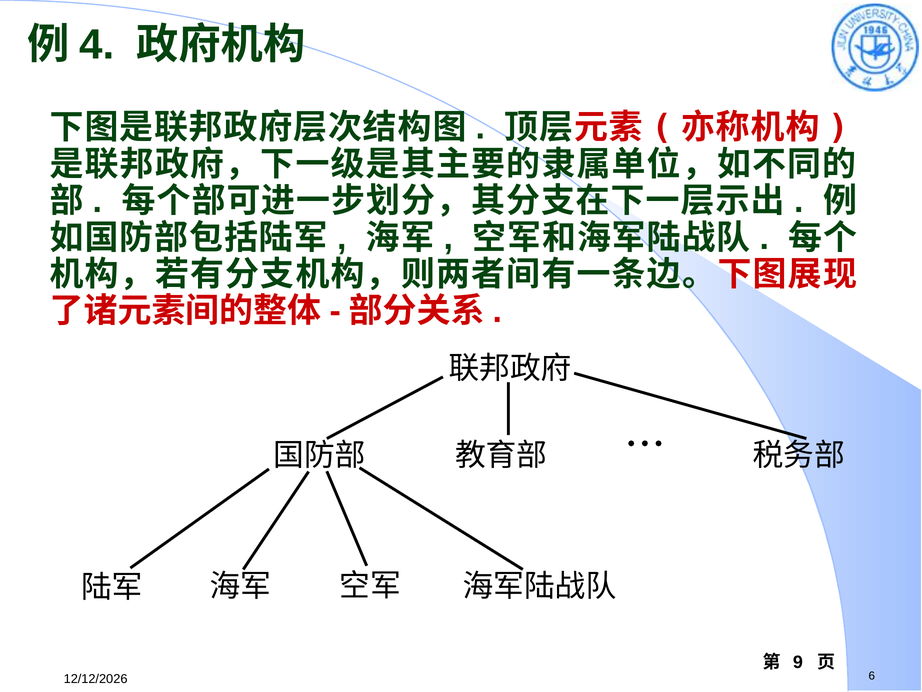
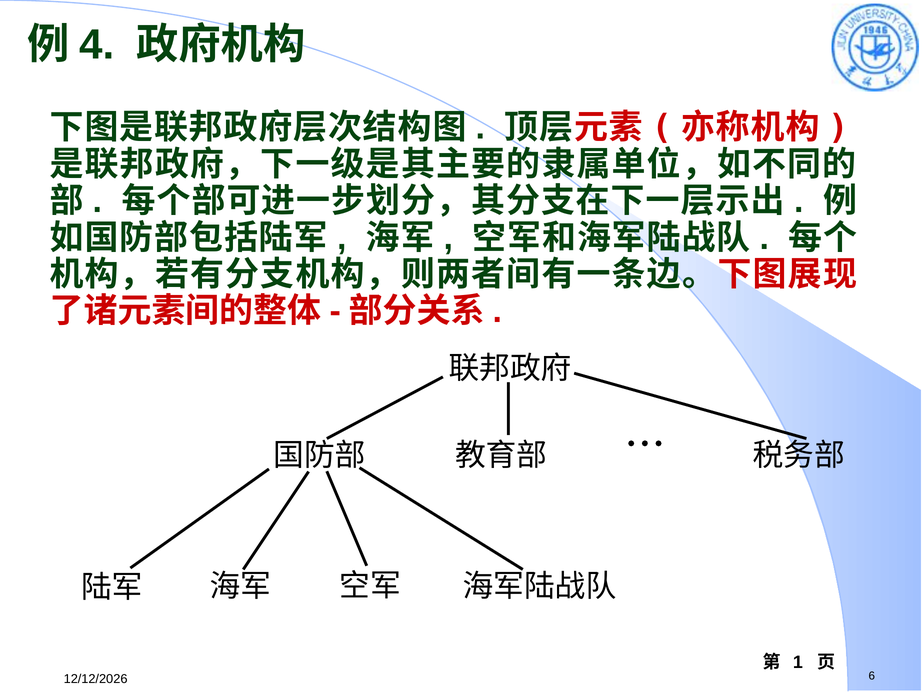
9: 9 -> 1 (798, 662)
